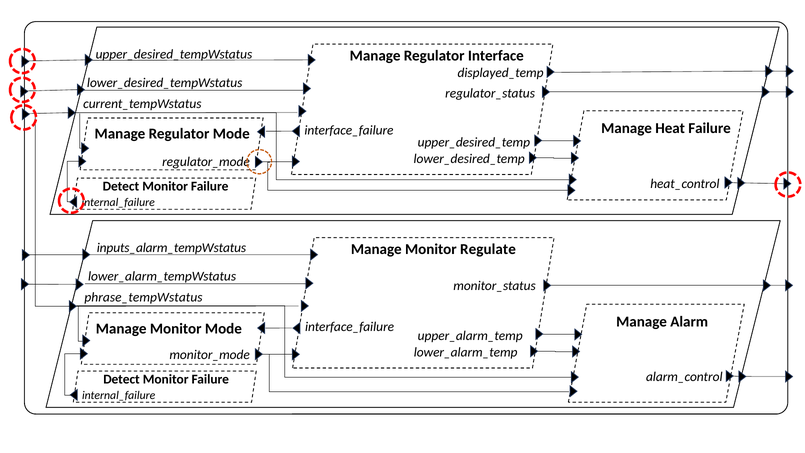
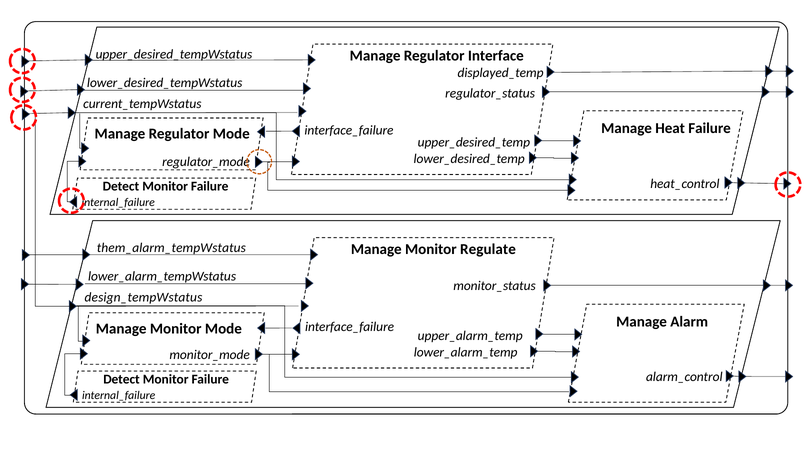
inputs_alarm_tempWstatus: inputs_alarm_tempWstatus -> them_alarm_tempWstatus (171, 248)
phrase_tempWstatus: phrase_tempWstatus -> design_tempWstatus (143, 297)
